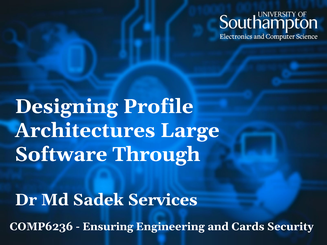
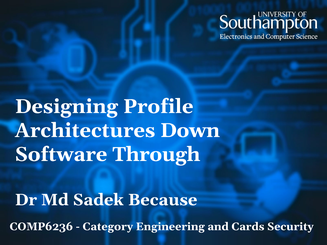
Large: Large -> Down (190, 131)
Services: Services -> Because (163, 200)
Ensuring: Ensuring -> Category (108, 227)
